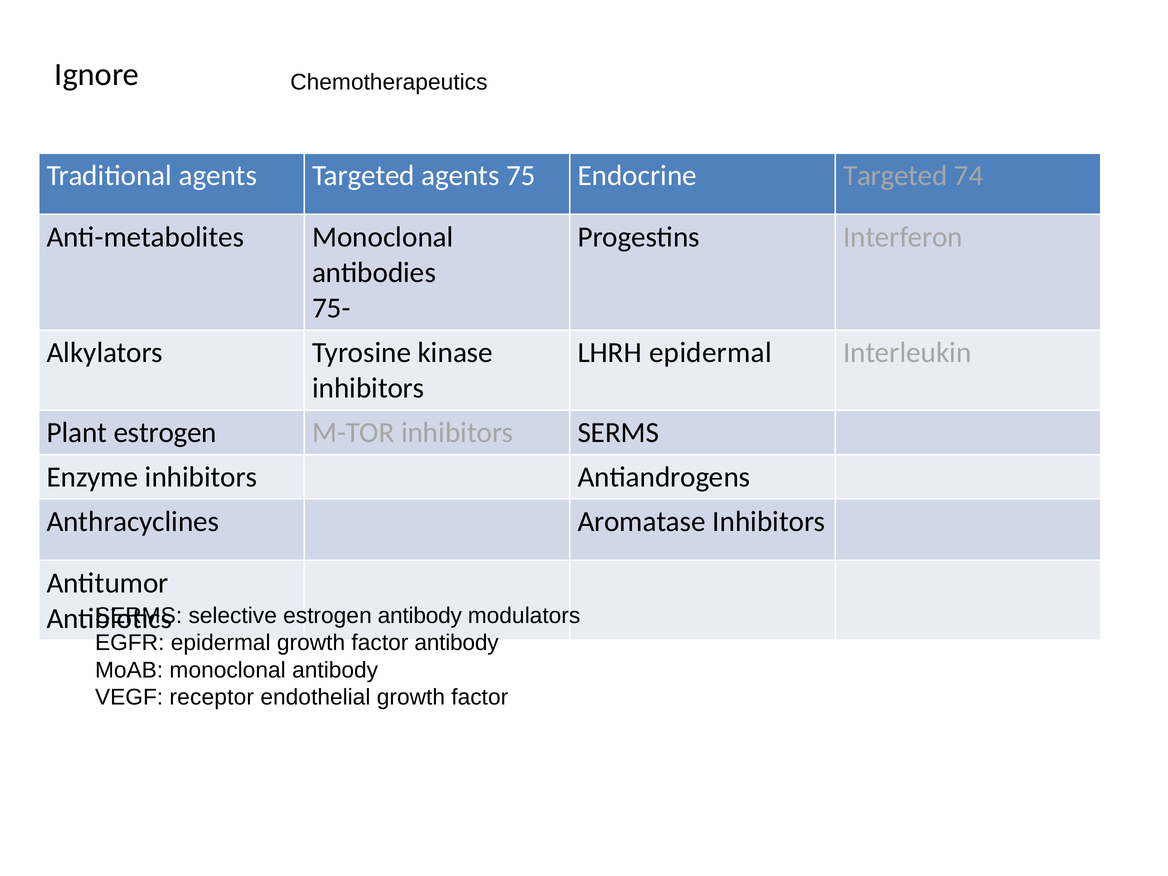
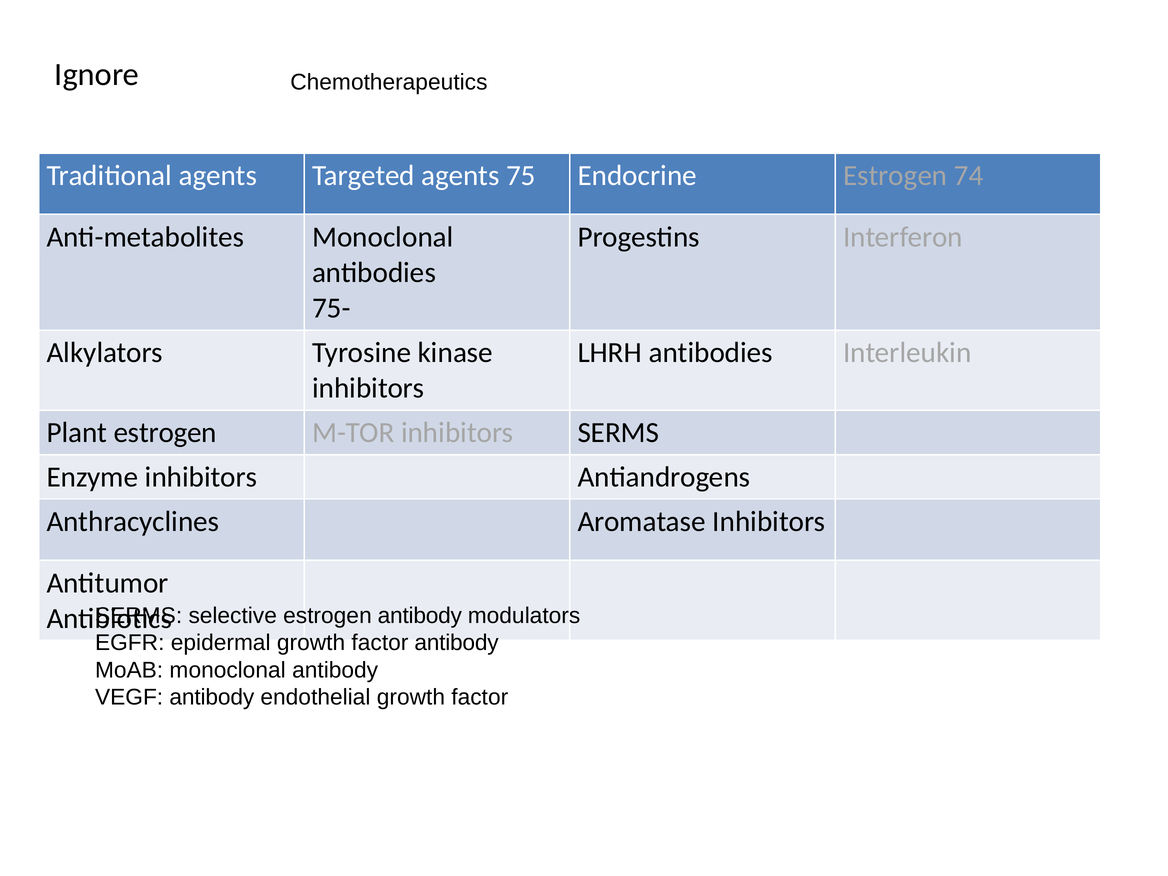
Endocrine Targeted: Targeted -> Estrogen (895, 176)
LHRH epidermal: epidermal -> antibodies (711, 353)
VEGF receptor: receptor -> antibody (212, 697)
